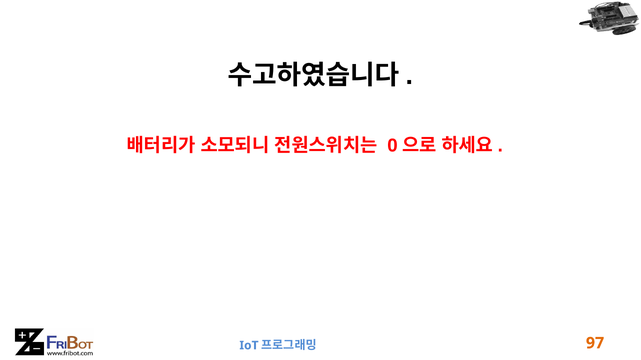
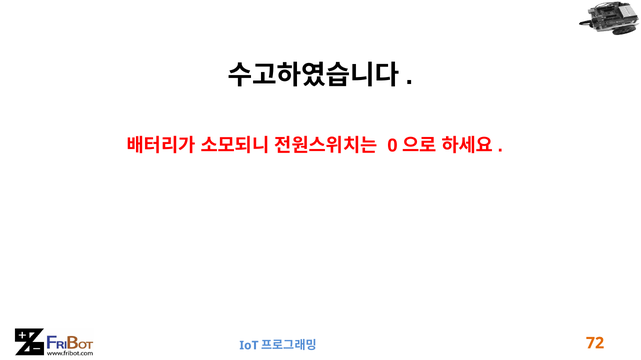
97: 97 -> 72 (595, 344)
